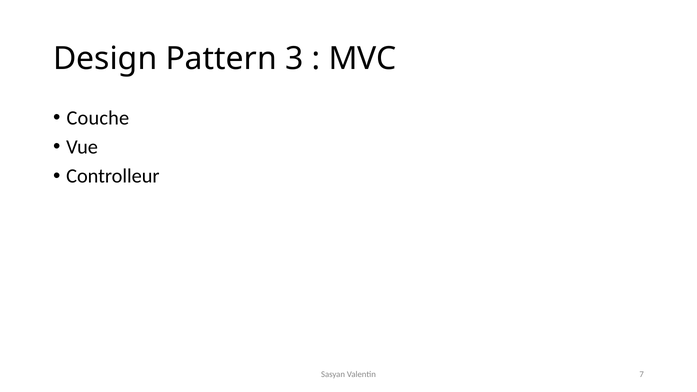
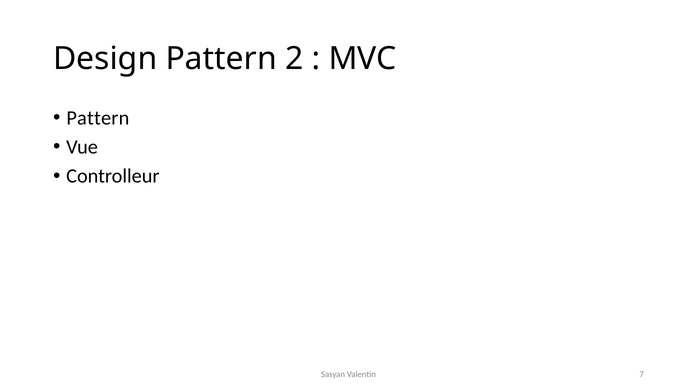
3: 3 -> 2 (294, 59)
Couche: Couche -> Pattern (98, 118)
